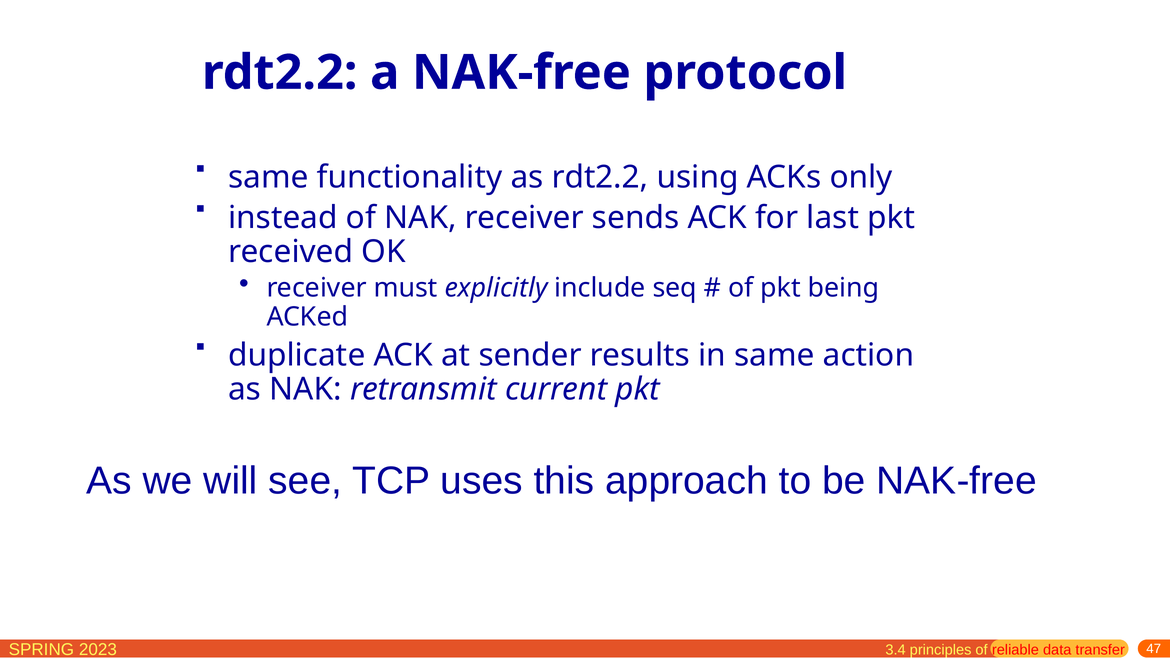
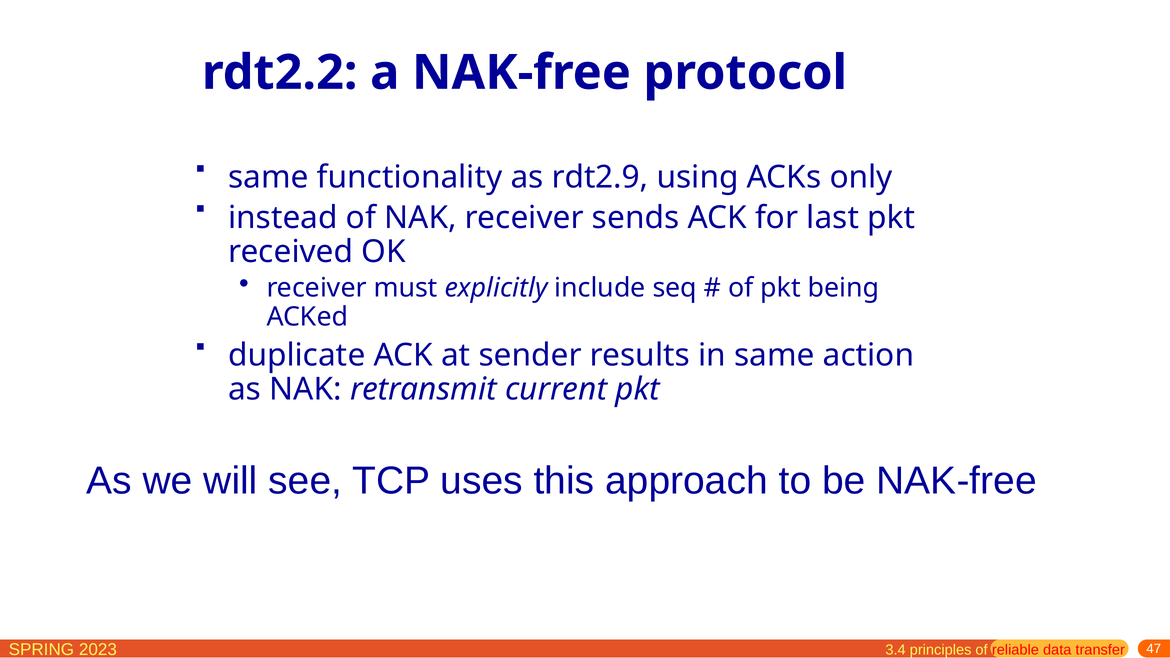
as rdt2.2: rdt2.2 -> rdt2.9 (600, 177)
